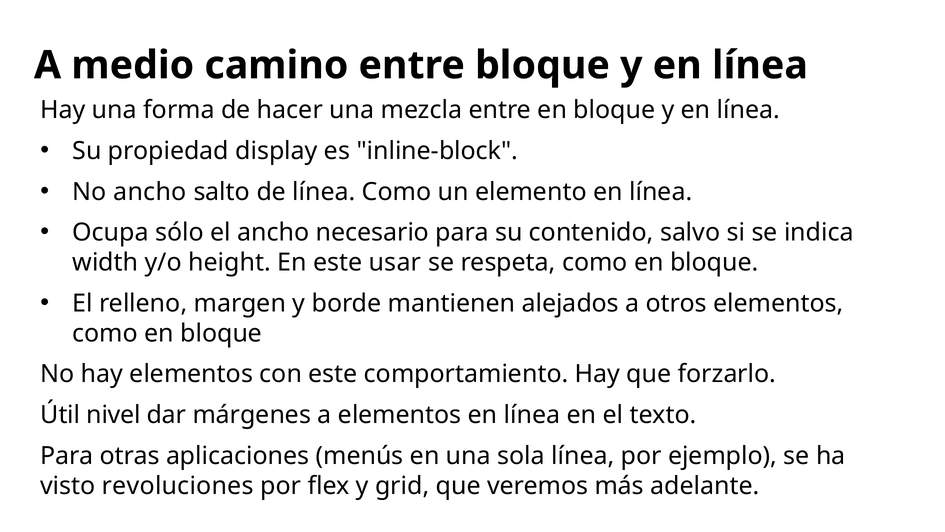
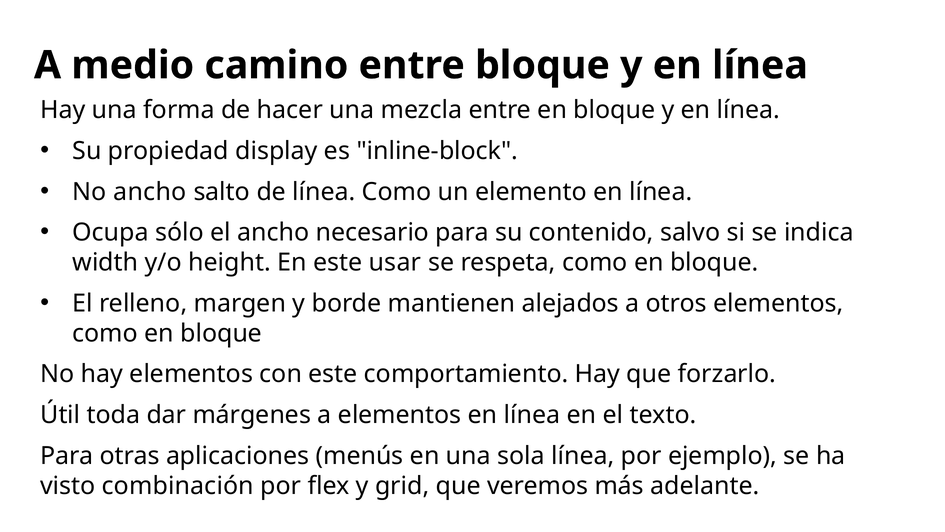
nivel: nivel -> toda (113, 415)
revoluciones: revoluciones -> combinación (178, 485)
